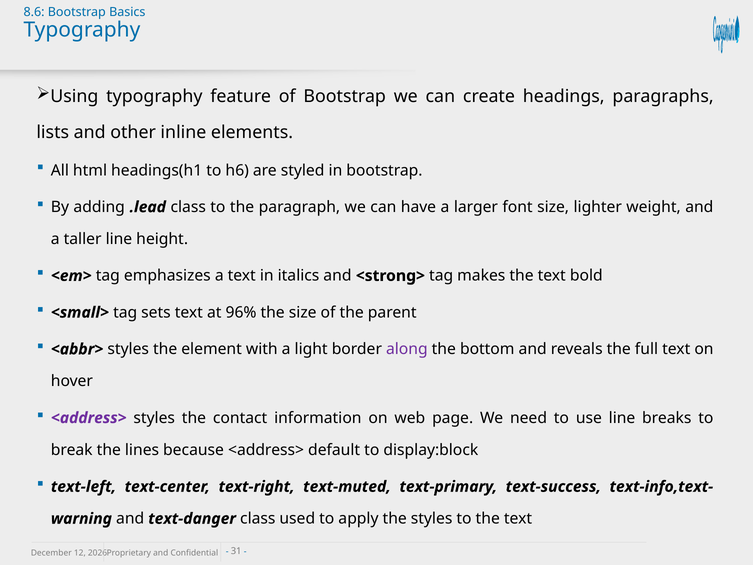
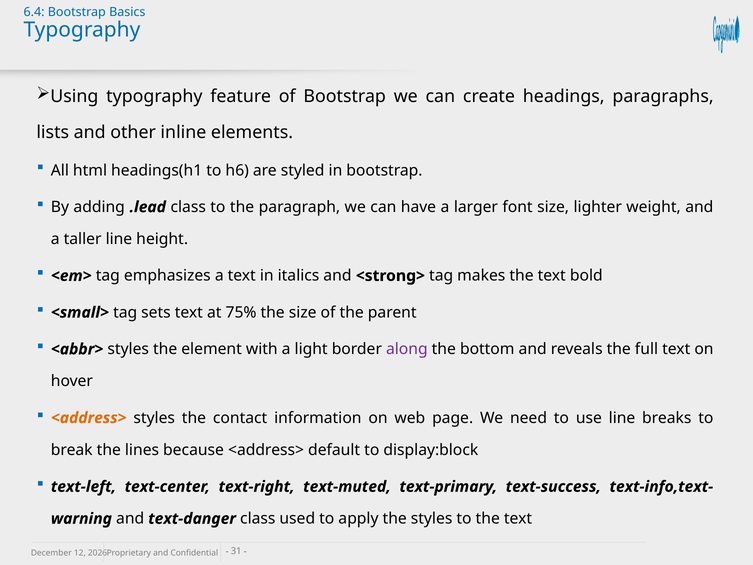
8.6: 8.6 -> 6.4 (34, 12)
96%: 96% -> 75% (241, 312)
<address> colour: purple -> orange (89, 418)
